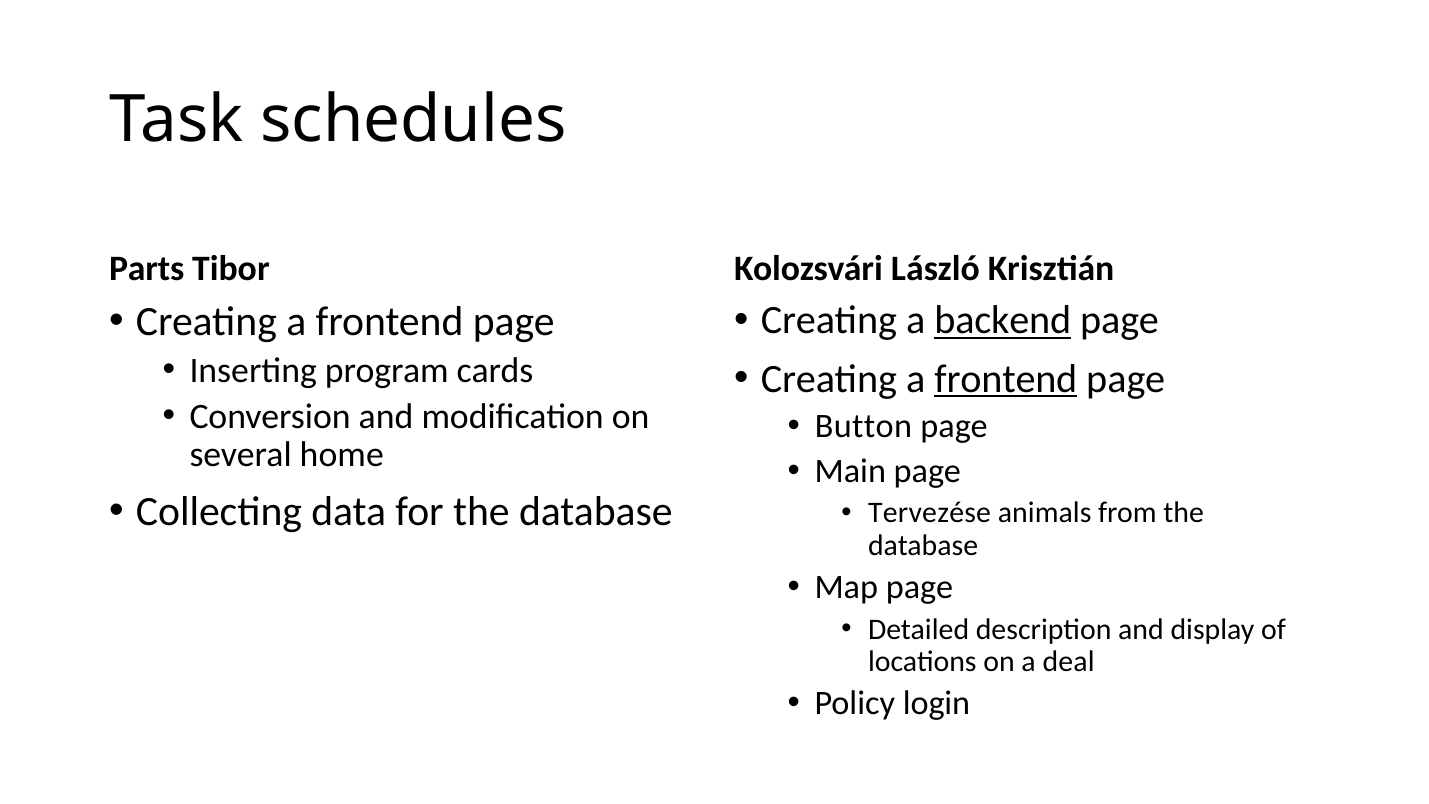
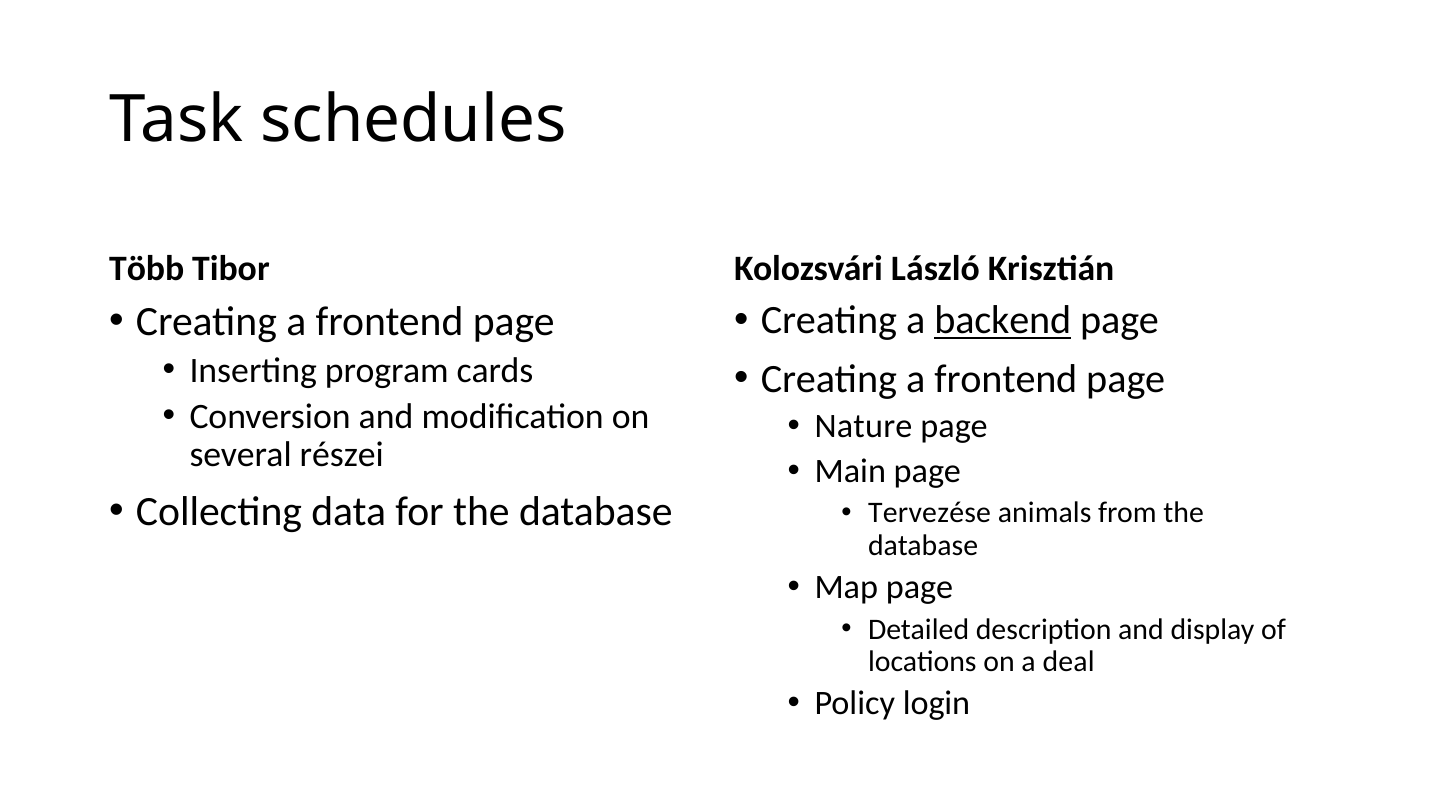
Parts: Parts -> Több (147, 269)
frontend underline: present -> none (1006, 379)
Button: Button -> Nature (863, 427)
home: home -> részei (342, 455)
